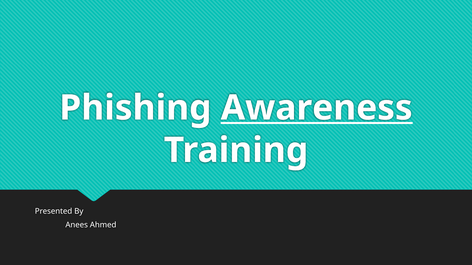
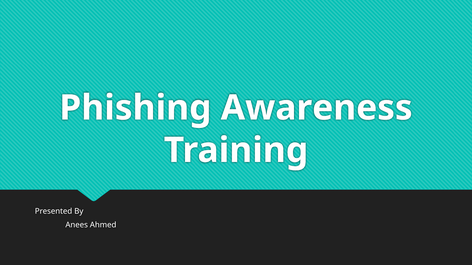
Awareness underline: present -> none (317, 108)
